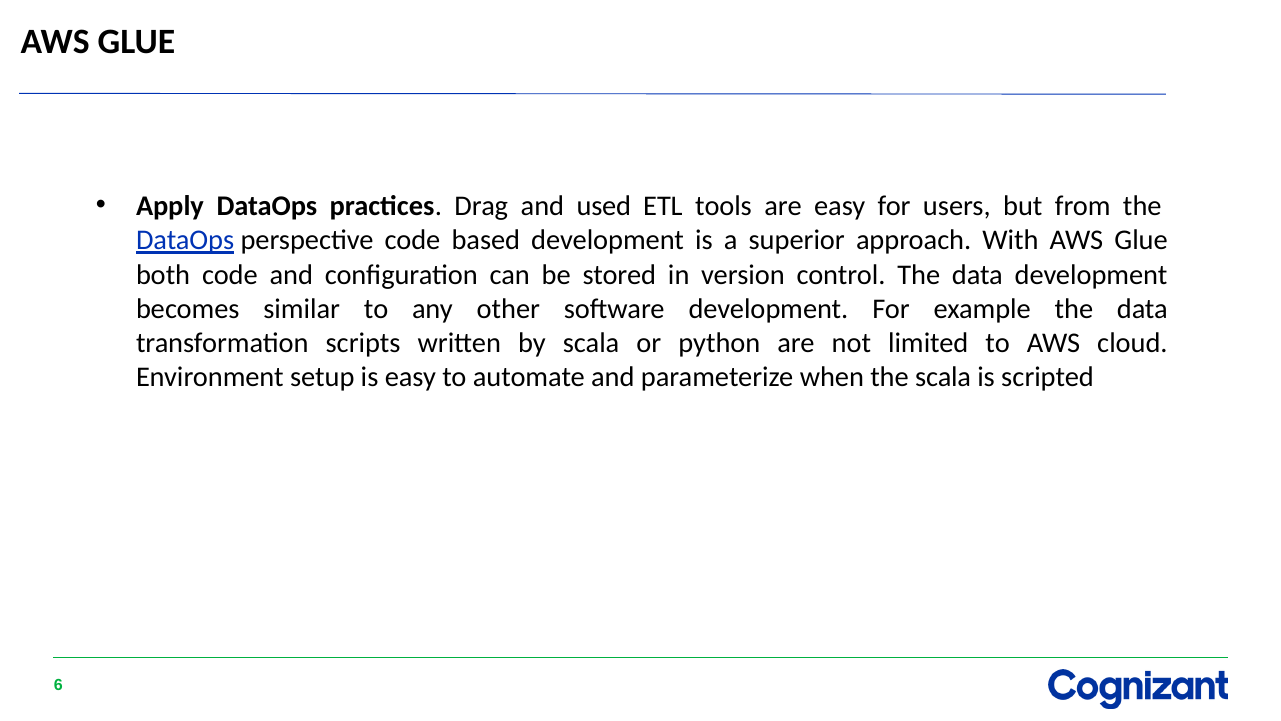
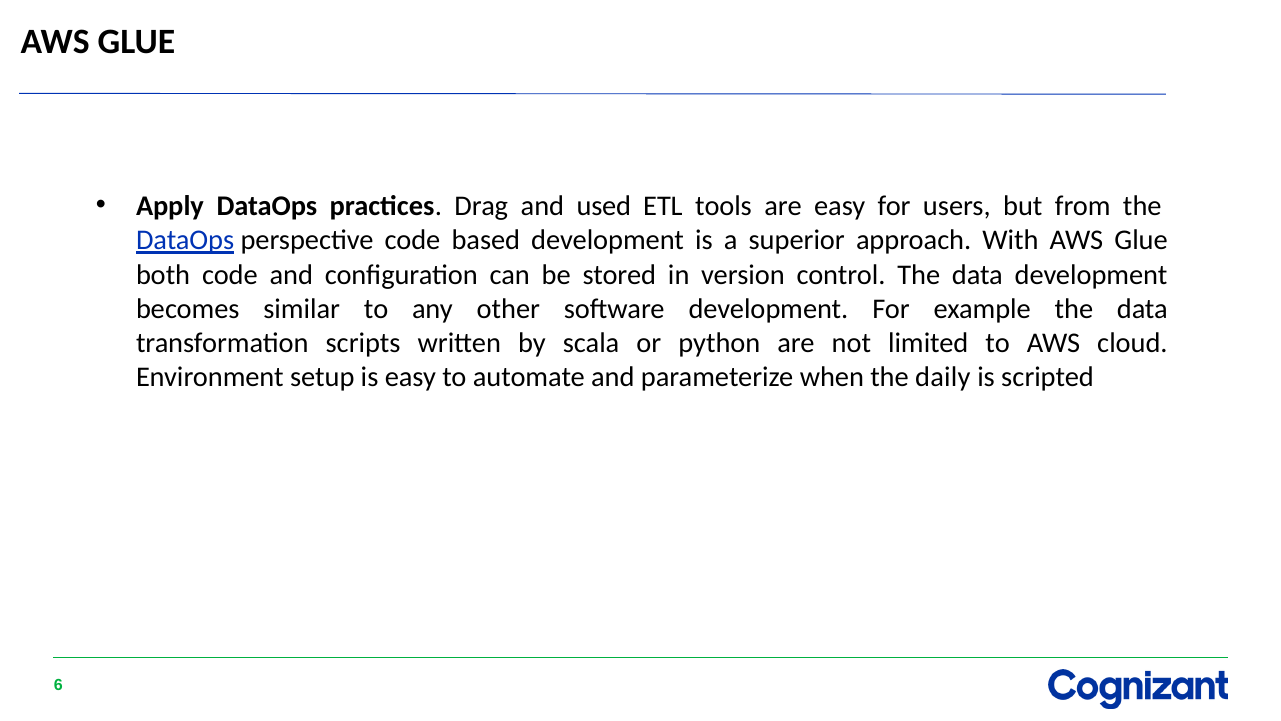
the scala: scala -> daily (943, 377)
